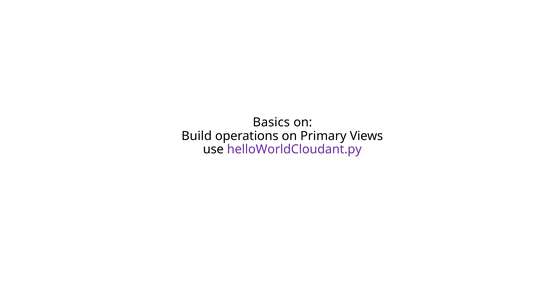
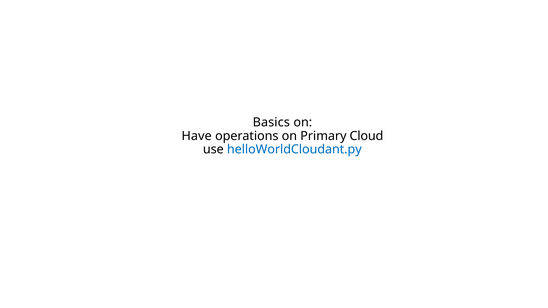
Build: Build -> Have (197, 136)
Views: Views -> Cloud (366, 136)
helloWorldCloudant.py colour: purple -> blue (294, 150)
